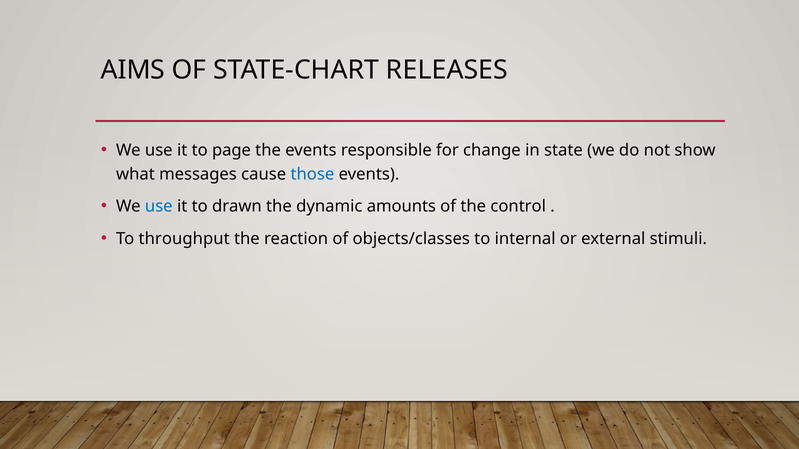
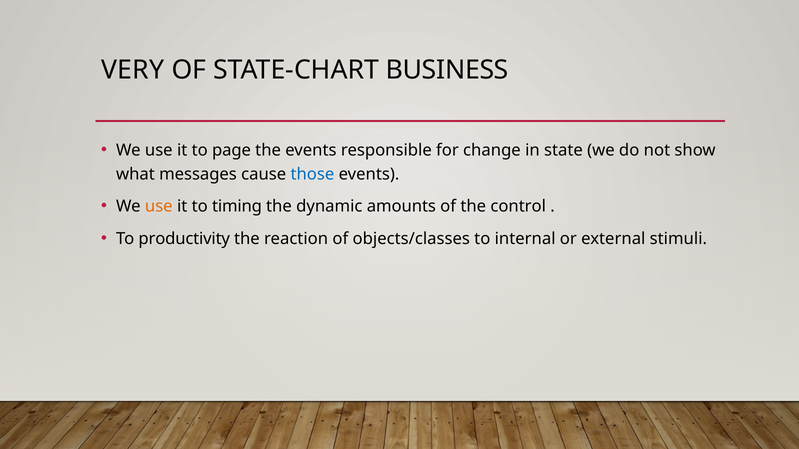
AIMS: AIMS -> VERY (133, 70)
RELEASES: RELEASES -> BUSINESS (447, 70)
use colour: blue -> orange (159, 207)
drawn: drawn -> timing (237, 207)
throughput: throughput -> productivity (184, 239)
